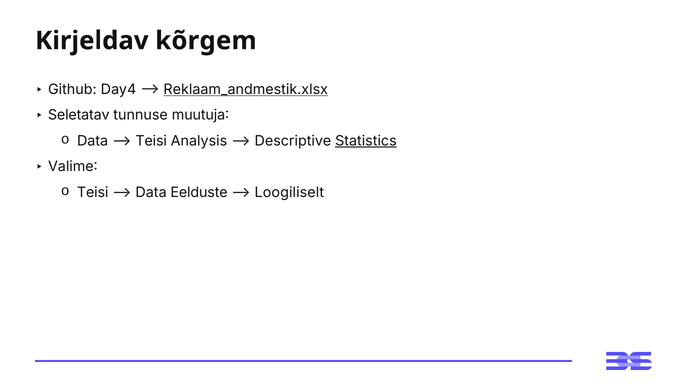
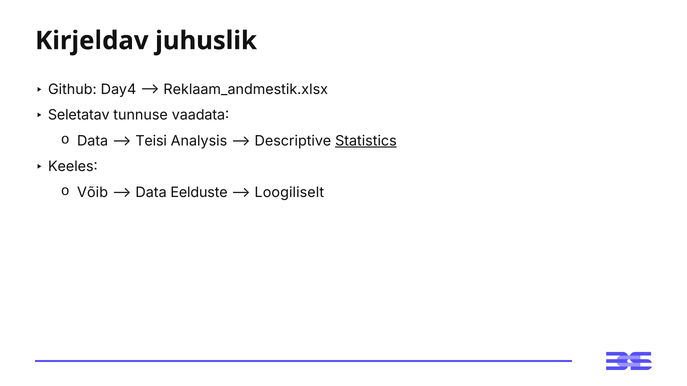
kõrgem: kõrgem -> juhuslik (206, 41)
Reklaam_andmestik.xlsx underline: present -> none (246, 90)
muutuja: muutuja -> vaadata (200, 115)
Valime: Valime -> Keeles (73, 167)
Teisi: Teisi -> Võib (93, 193)
